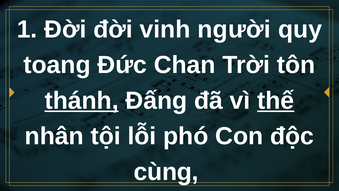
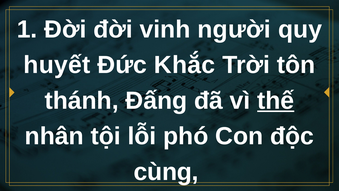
toang: toang -> huyết (57, 65)
Chan: Chan -> Khắc (185, 65)
thánh underline: present -> none (82, 100)
